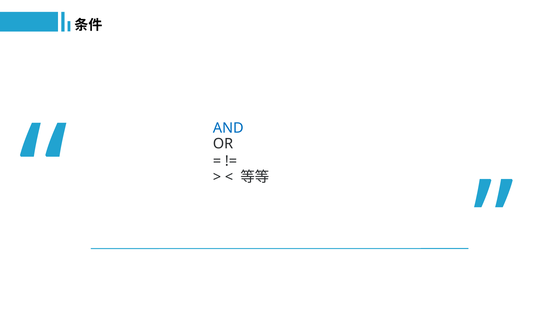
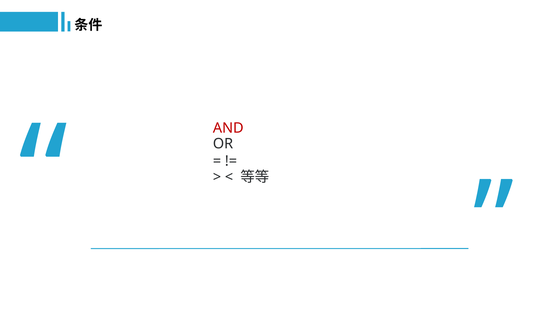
AND colour: blue -> red (228, 128)
